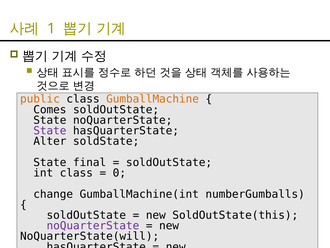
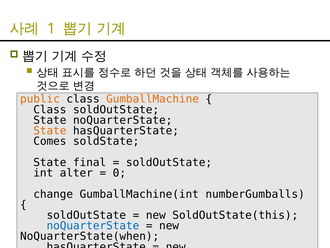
Comes: Comes -> Class (50, 109)
State colour: purple -> orange (50, 131)
Alter: Alter -> Comes (50, 141)
int class: class -> alter (76, 173)
noQuarterState colour: purple -> blue (93, 225)
NoQuarterState(will: NoQuarterState(will -> NoQuarterState(when (90, 236)
